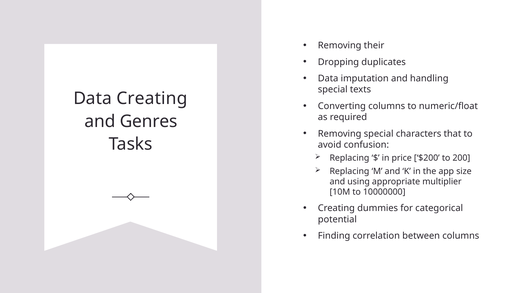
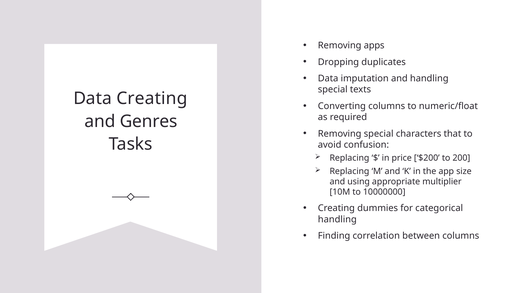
their: their -> apps (374, 45)
potential: potential -> handling (337, 219)
